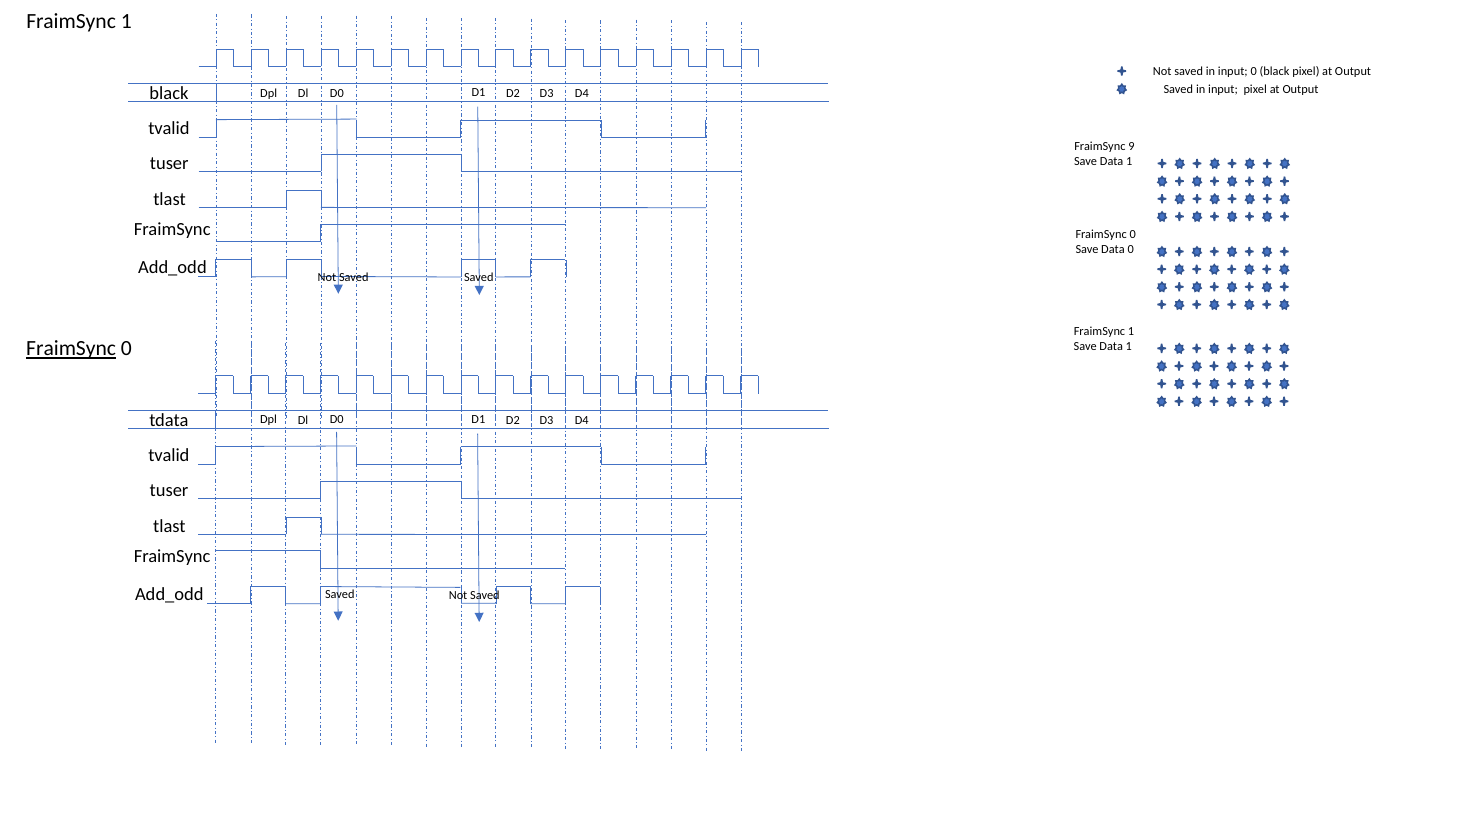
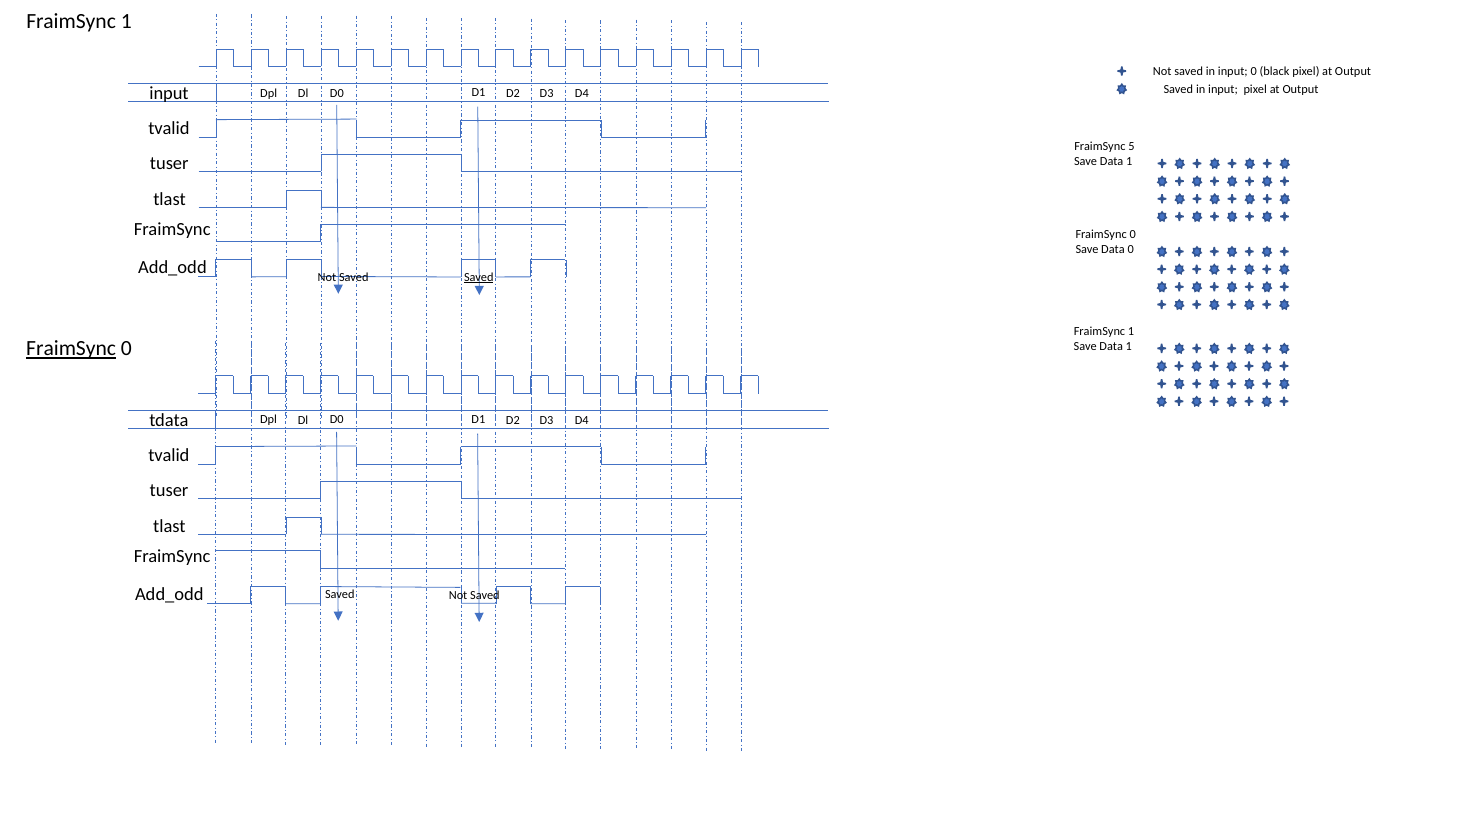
black: black -> input (169, 93)
9: 9 -> 5 (1132, 146)
Saved underline: none -> present (479, 277)
